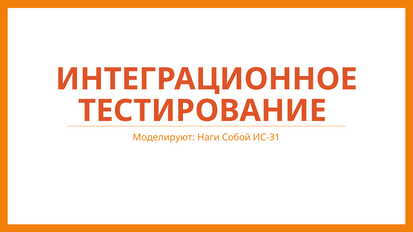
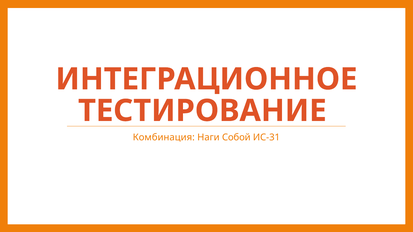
Моделируют: Моделируют -> Комбинация (164, 138)
